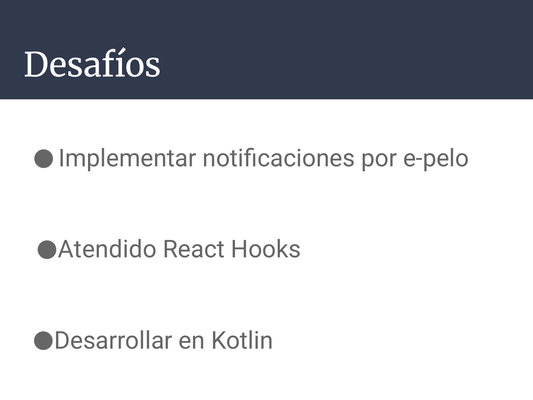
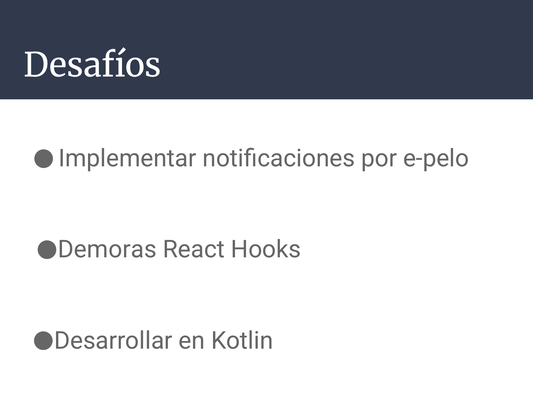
Atendido: Atendido -> Demoras (107, 249)
